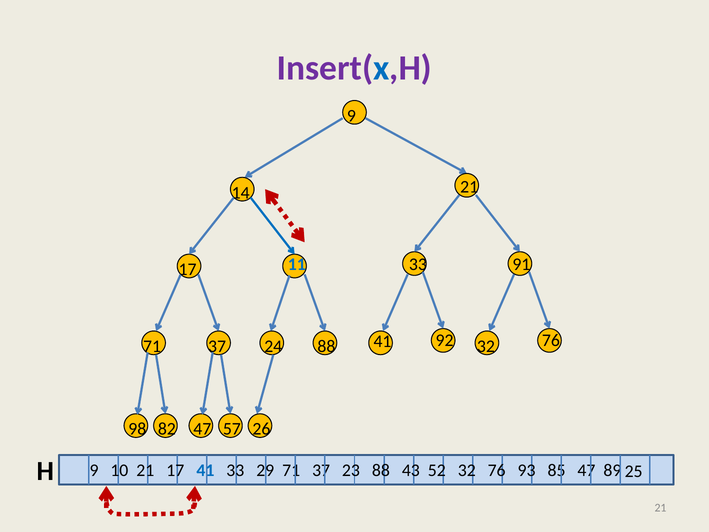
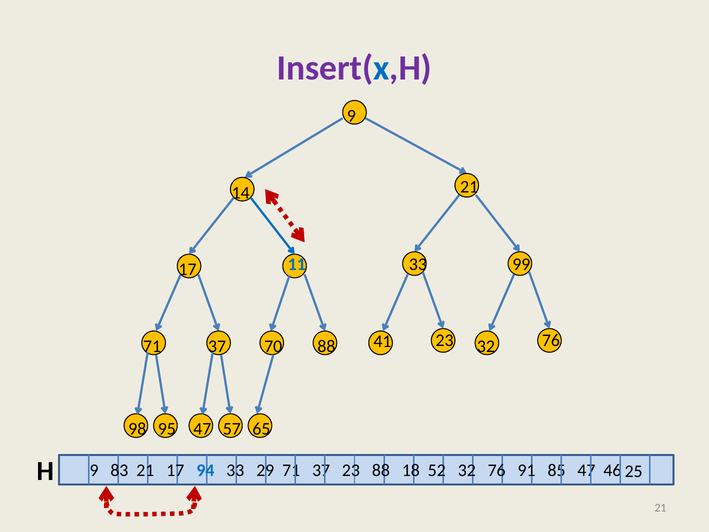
91: 91 -> 99 (521, 264)
24: 24 -> 70 (273, 346)
41 92: 92 -> 23 (445, 340)
82: 82 -> 95 (167, 429)
26: 26 -> 65 (261, 429)
10: 10 -> 83 (119, 470)
17 41: 41 -> 94 (205, 470)
43: 43 -> 18 (411, 470)
93: 93 -> 91 (527, 470)
89: 89 -> 46 (612, 470)
